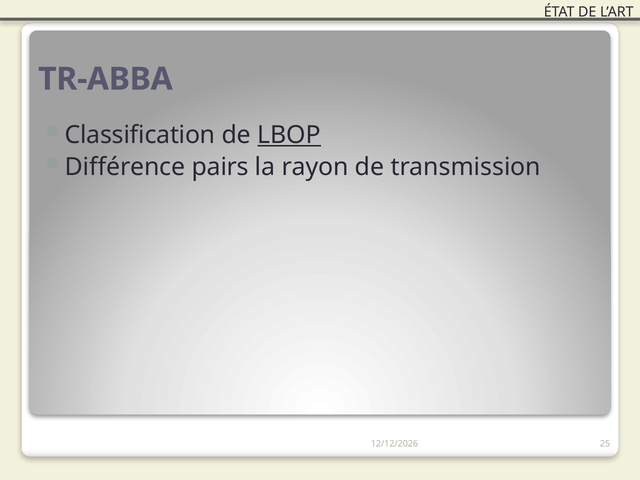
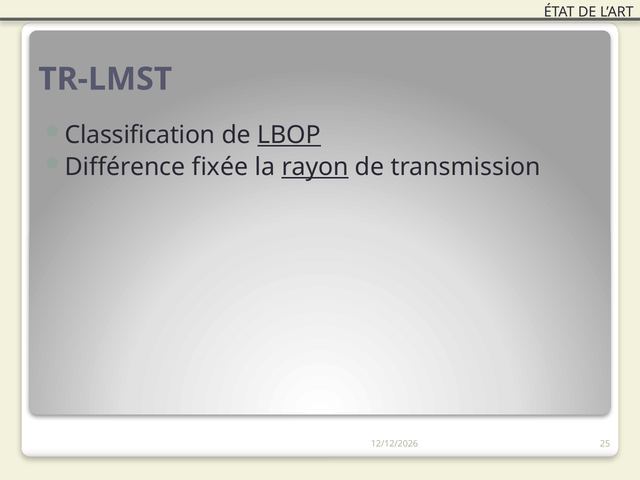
TR-ABBA: TR-ABBA -> TR-LMST (105, 79)
pairs: pairs -> fixée (220, 167)
rayon underline: none -> present (315, 167)
